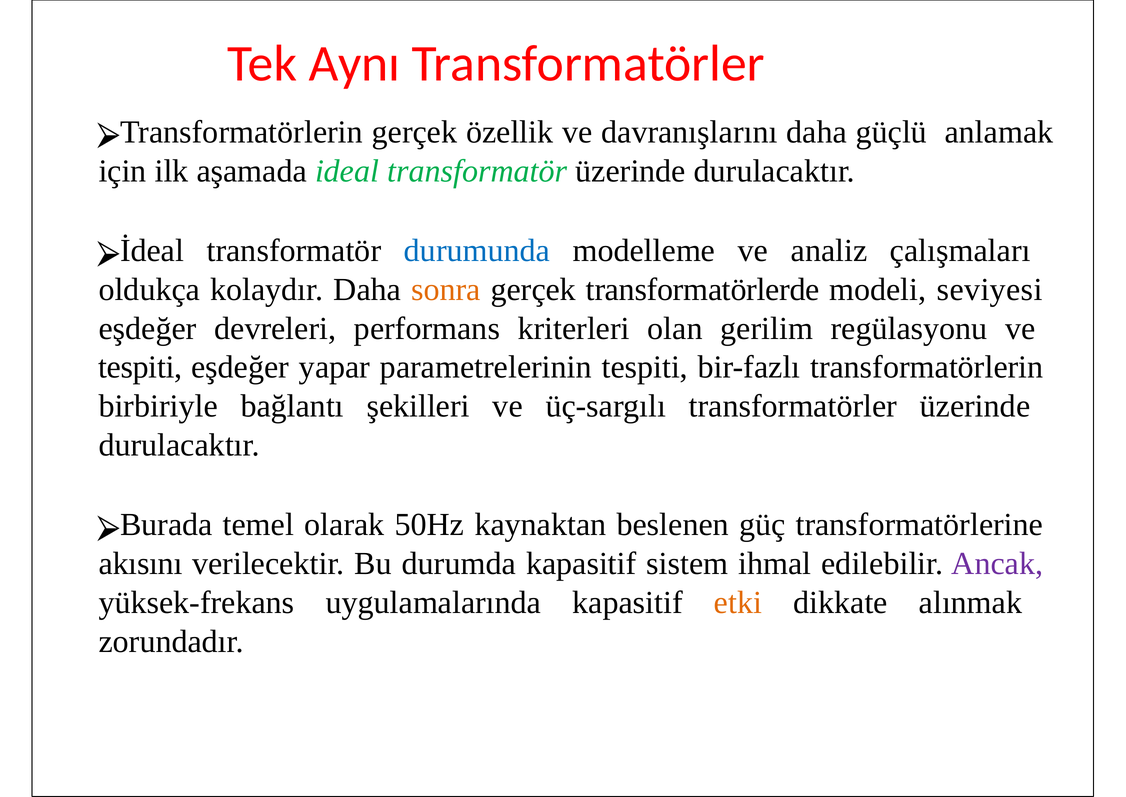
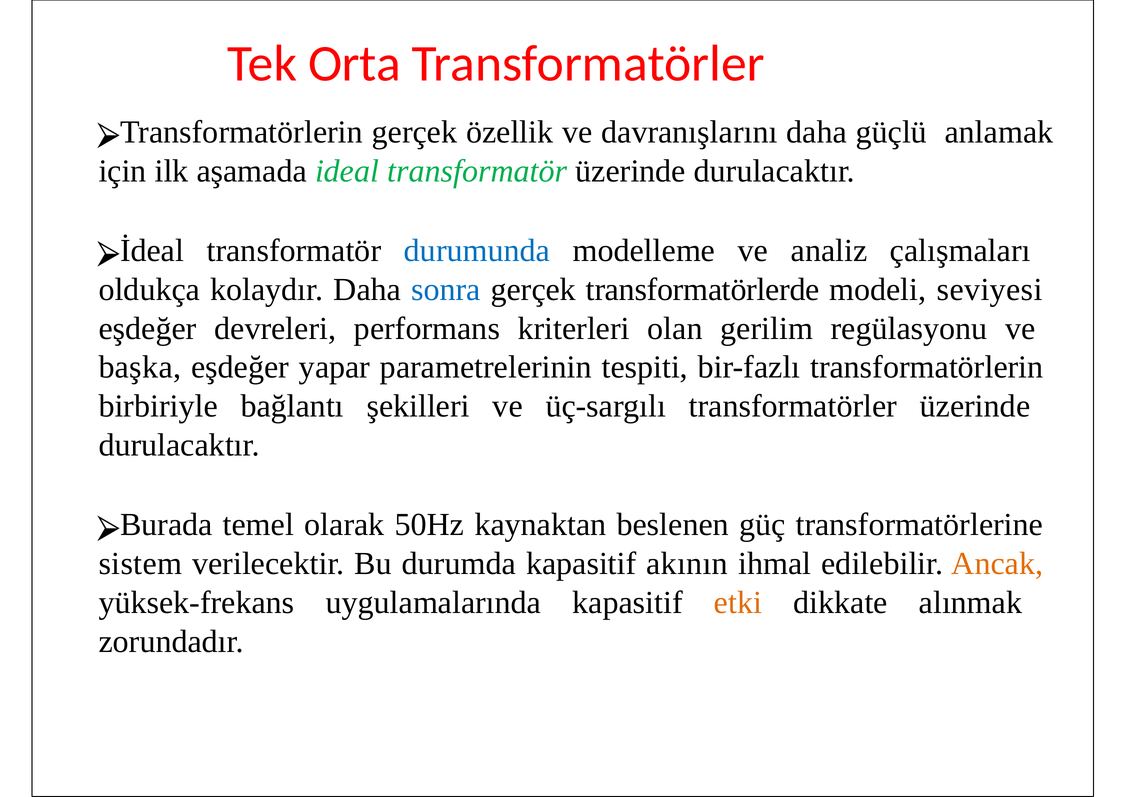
Aynı: Aynı -> Orta (355, 64)
sonra colour: orange -> blue (446, 289)
tespiti: tespiti -> başka (140, 367)
akısını: akısını -> sistem (140, 563)
sistem: sistem -> akının (687, 563)
Ancak colour: purple -> orange (997, 563)
